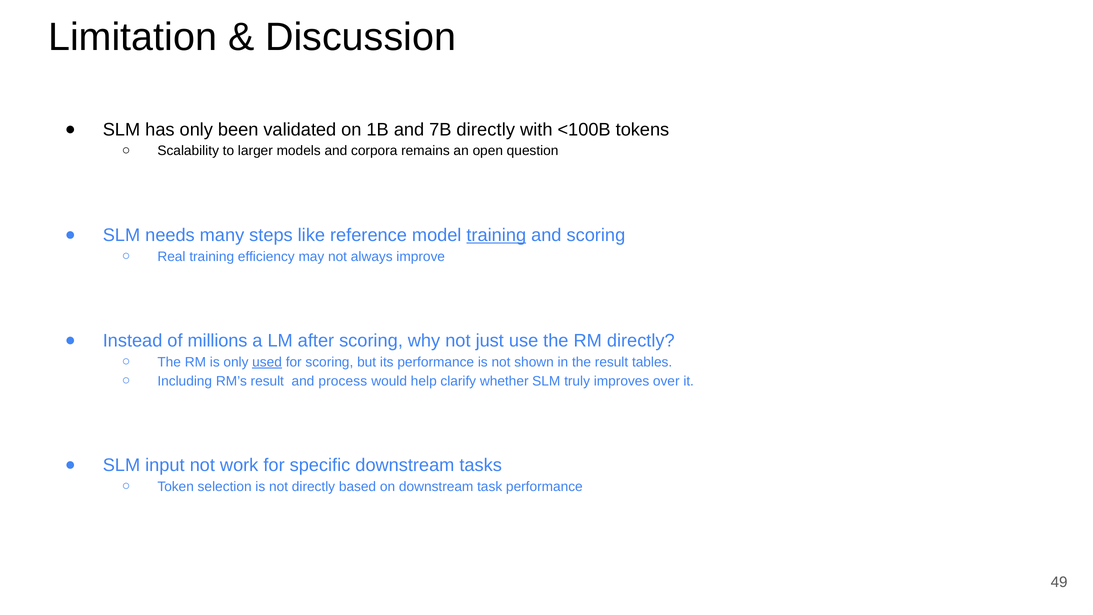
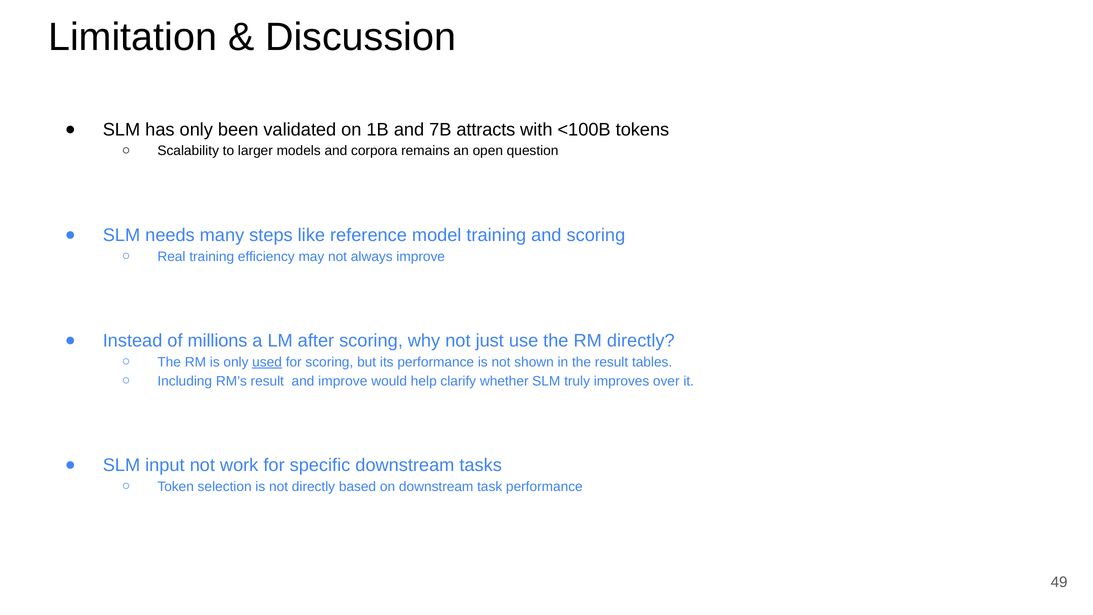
7B directly: directly -> attracts (486, 130)
training underline: present -> none (496, 235)
and process: process -> improve (343, 381)
